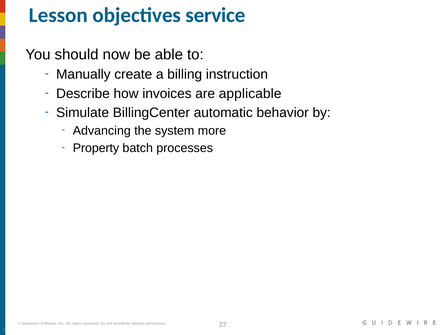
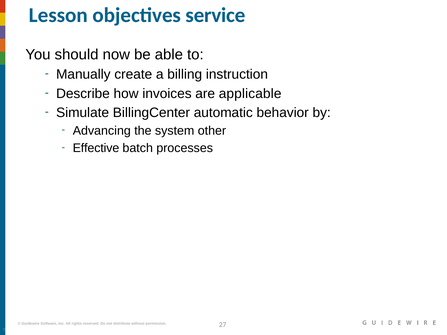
more: more -> other (212, 131)
Property: Property -> Effective (96, 148)
